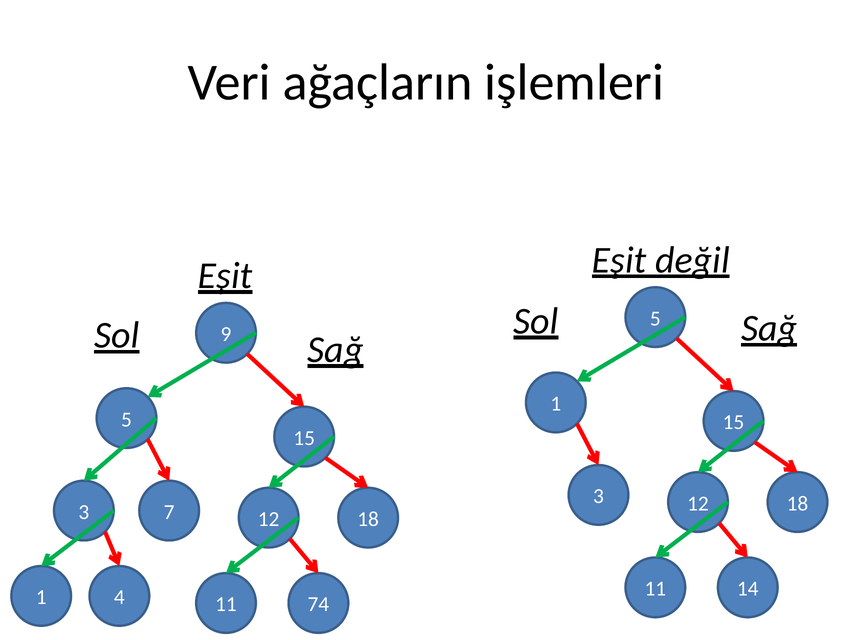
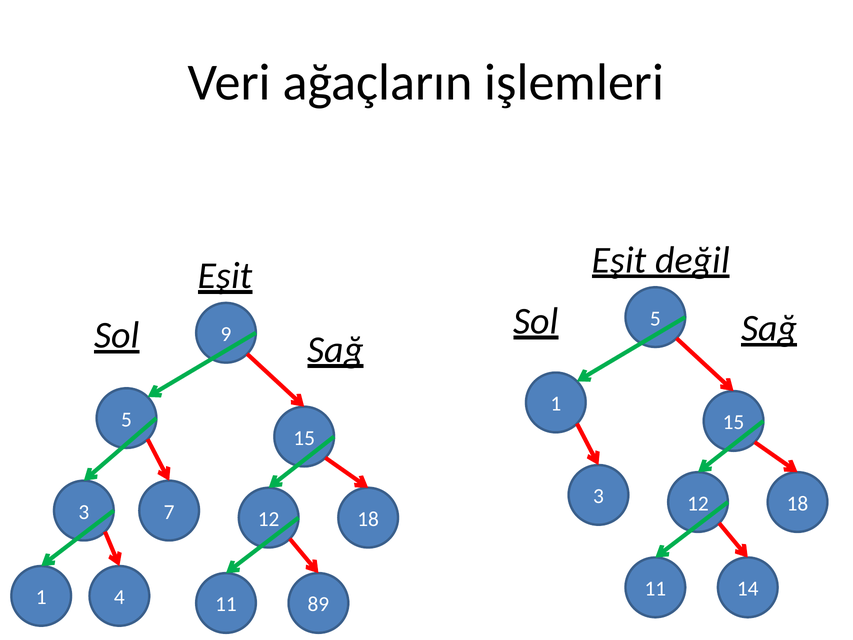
74: 74 -> 89 (318, 604)
